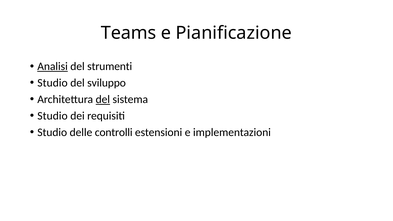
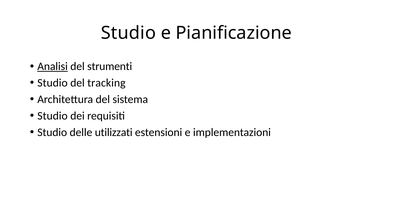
Teams: Teams -> Studio (128, 33)
sviluppo: sviluppo -> tracking (106, 83)
del underline: present -> none (103, 99)
controlli: controlli -> utilizzati (114, 132)
